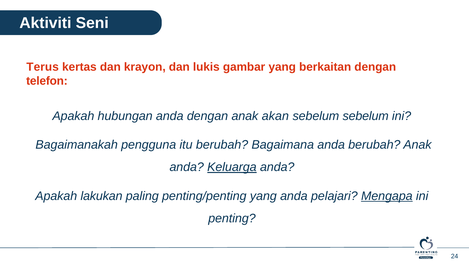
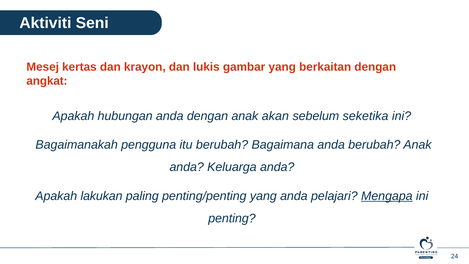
Terus: Terus -> Mesej (43, 67)
telefon: telefon -> angkat (47, 81)
sebelum sebelum: sebelum -> seketika (366, 116)
Keluarga underline: present -> none (232, 167)
